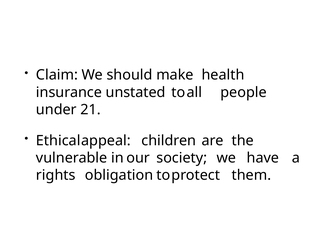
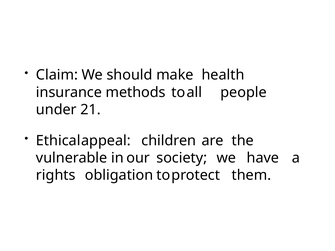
unstated: unstated -> methods (136, 92)
